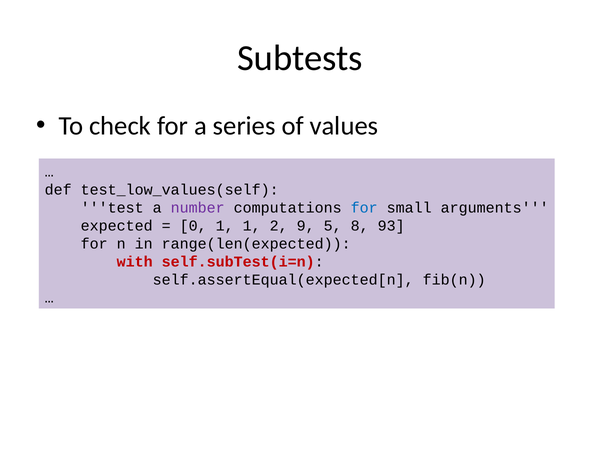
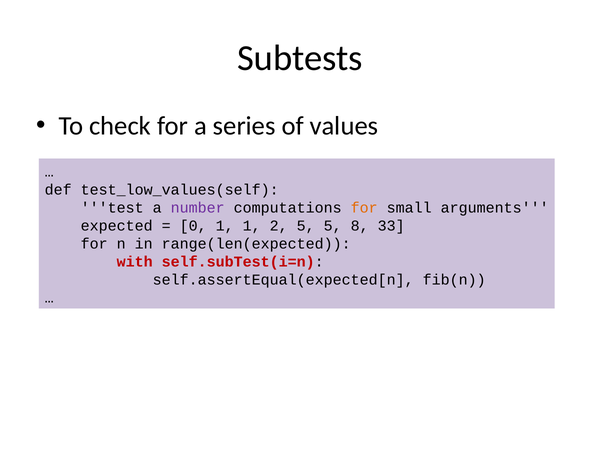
for colour: blue -> orange (364, 208)
2 9: 9 -> 5 (306, 226)
93: 93 -> 33 (391, 226)
